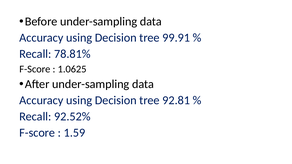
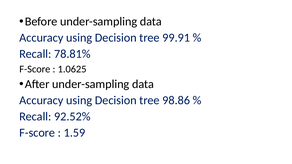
92.81: 92.81 -> 98.86 (176, 101)
